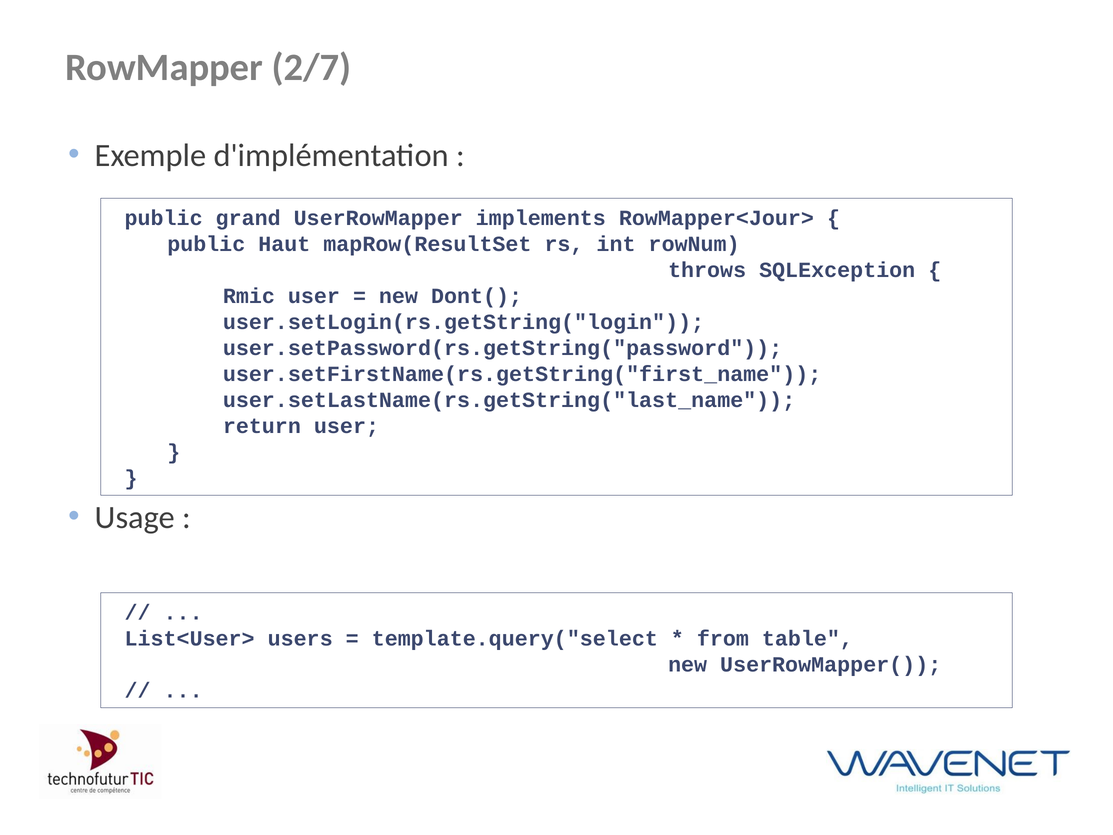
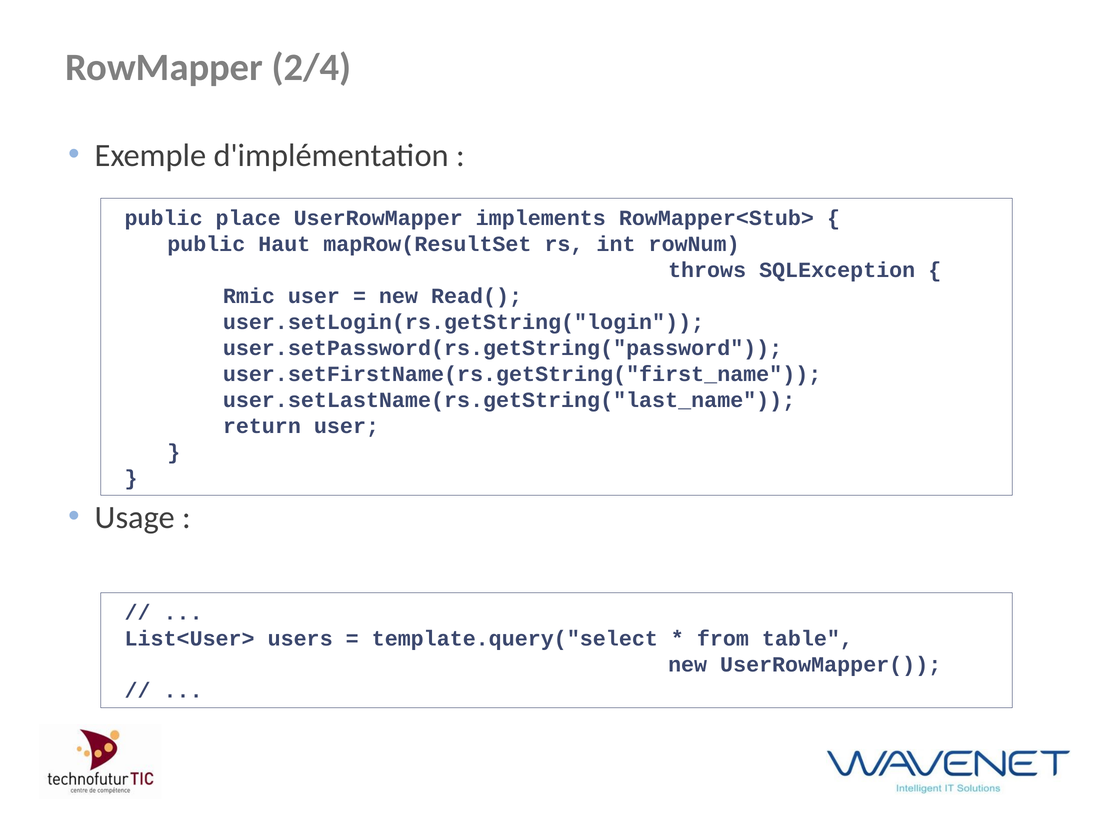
2/7: 2/7 -> 2/4 (312, 67)
grand: grand -> place (248, 218)
RowMapper<Jour>: RowMapper<Jour> -> RowMapper<Stub> (716, 218)
Dont(: Dont( -> Read( (477, 296)
